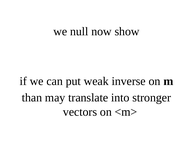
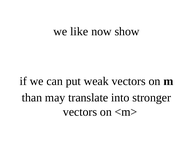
null: null -> like (79, 31)
weak inverse: inverse -> vectors (129, 81)
